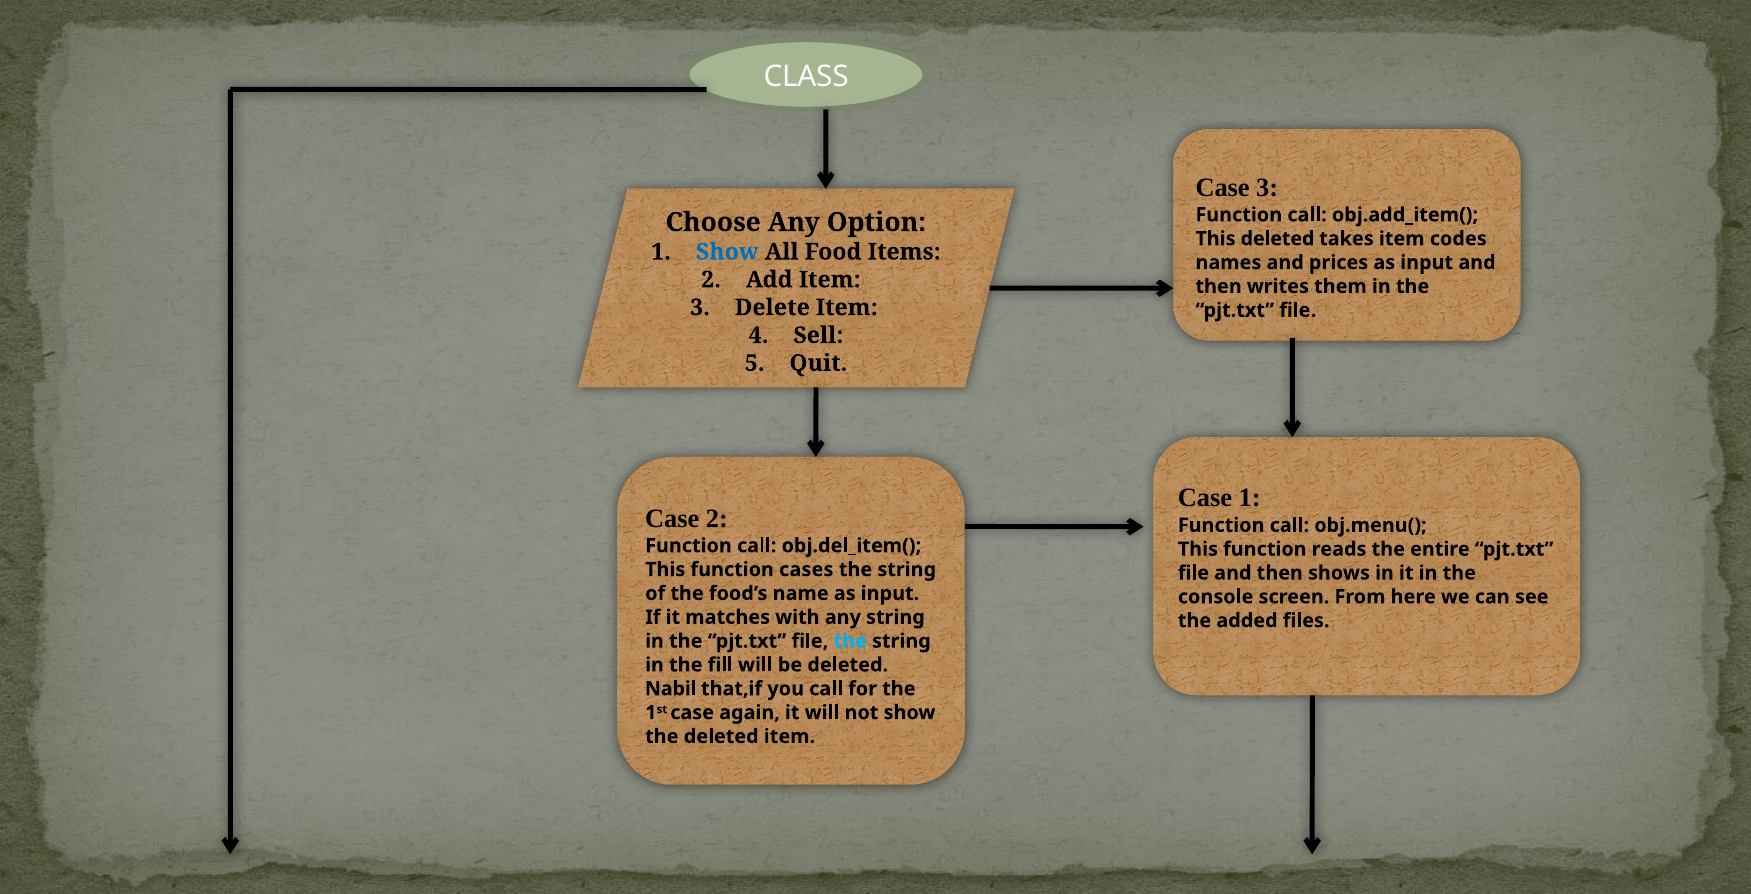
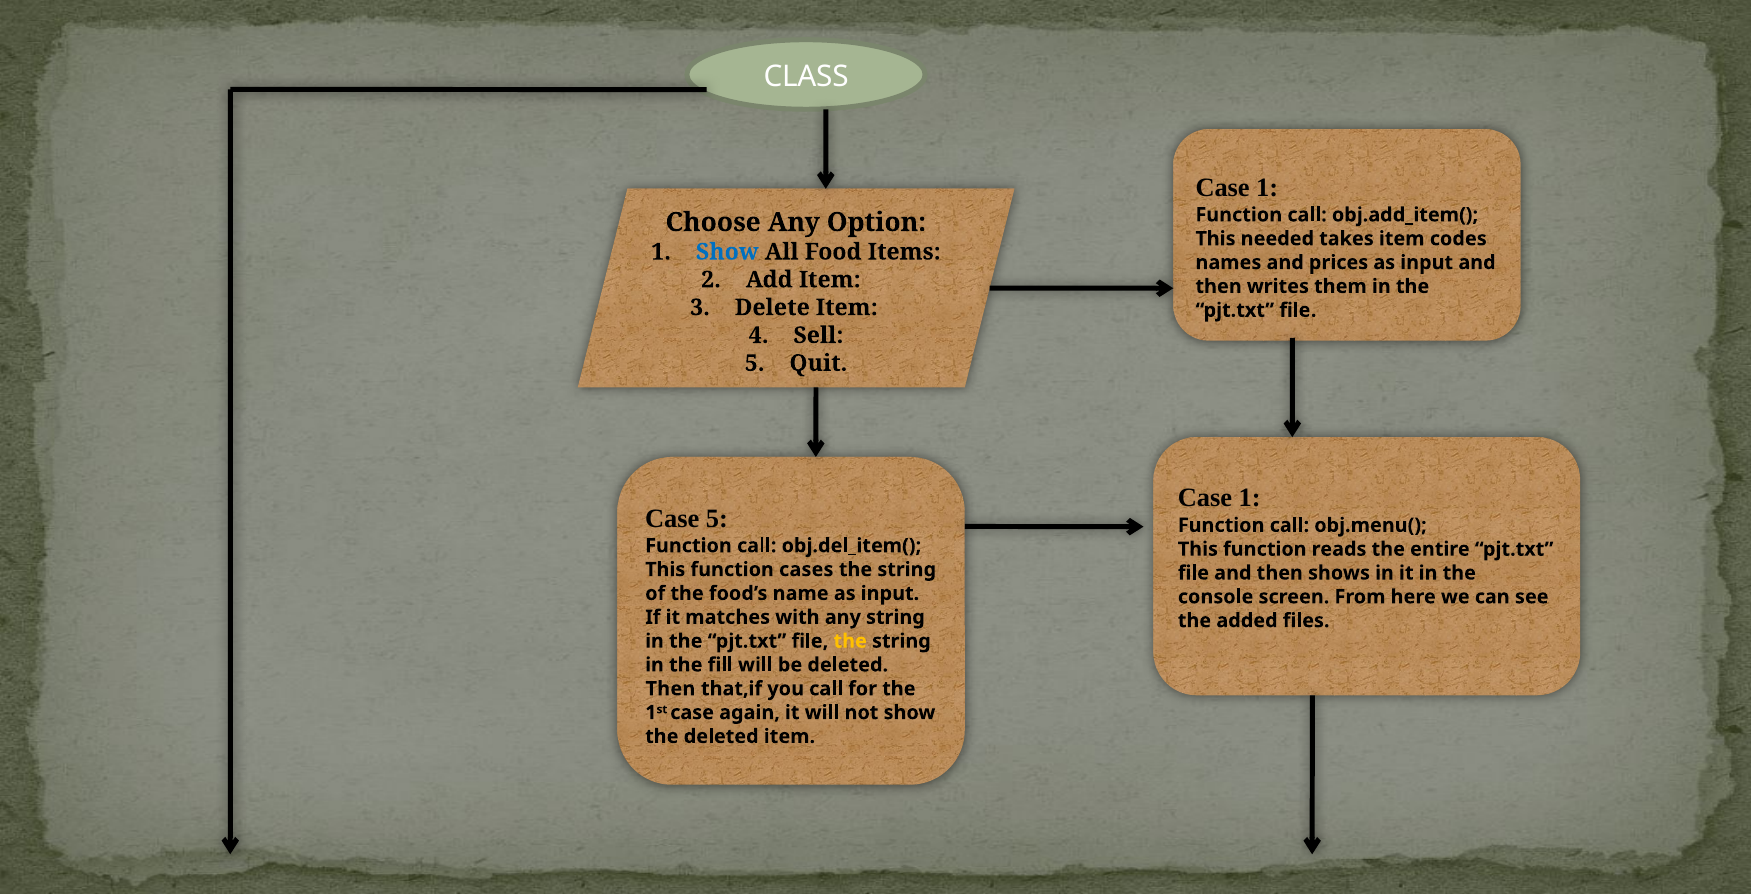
3: 3 -> 1 (1267, 187)
This deleted: deleted -> needed (1277, 239)
Case 2: 2 -> 5 (717, 518)
the colour: light blue -> yellow (850, 641)
Nabil: Nabil -> Then (670, 688)
